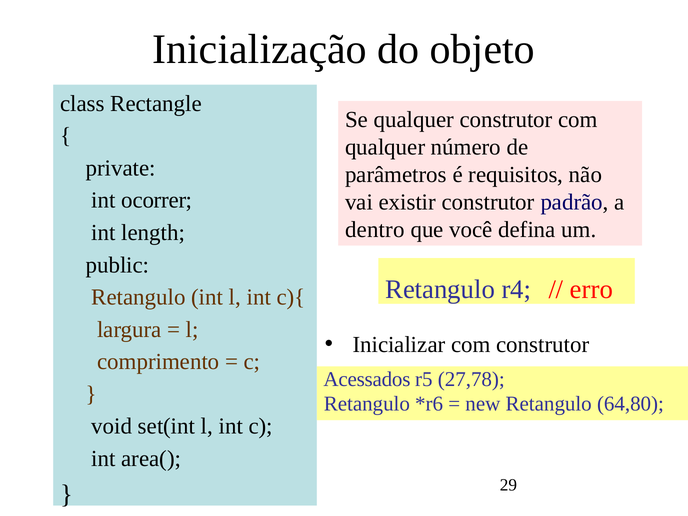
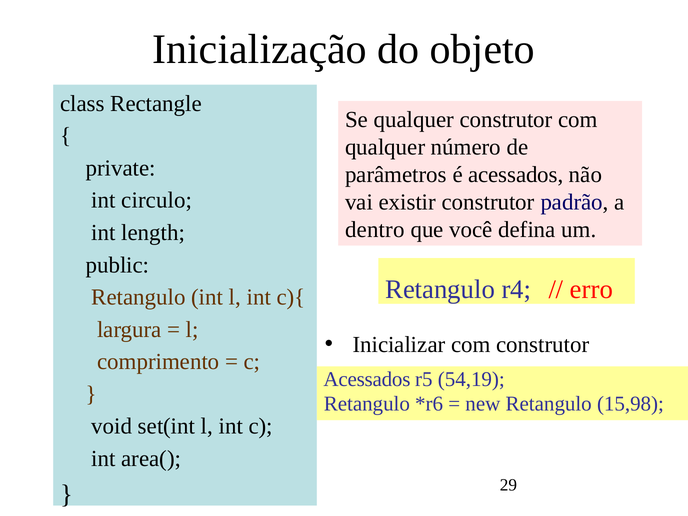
é requisitos: requisitos -> acessados (516, 175)
ocorrer: ocorrer -> circulo (157, 200)
27,78: 27,78 -> 54,19 (471, 379)
64,80: 64,80 -> 15,98 (630, 404)
